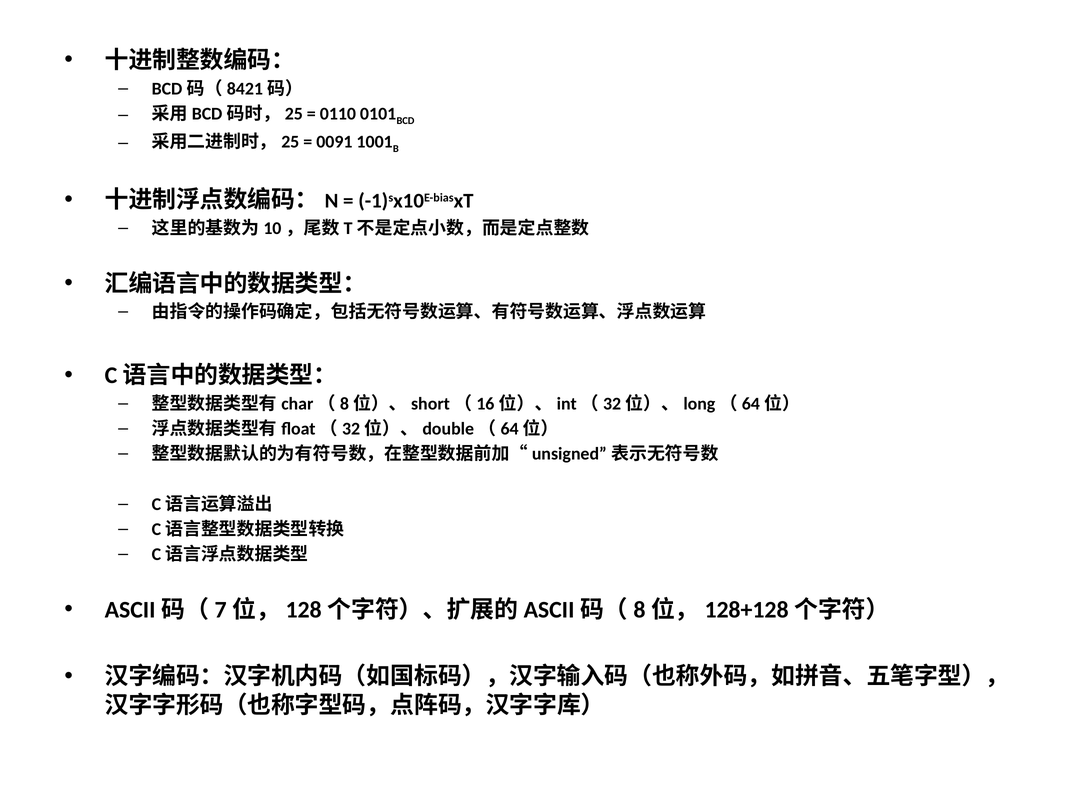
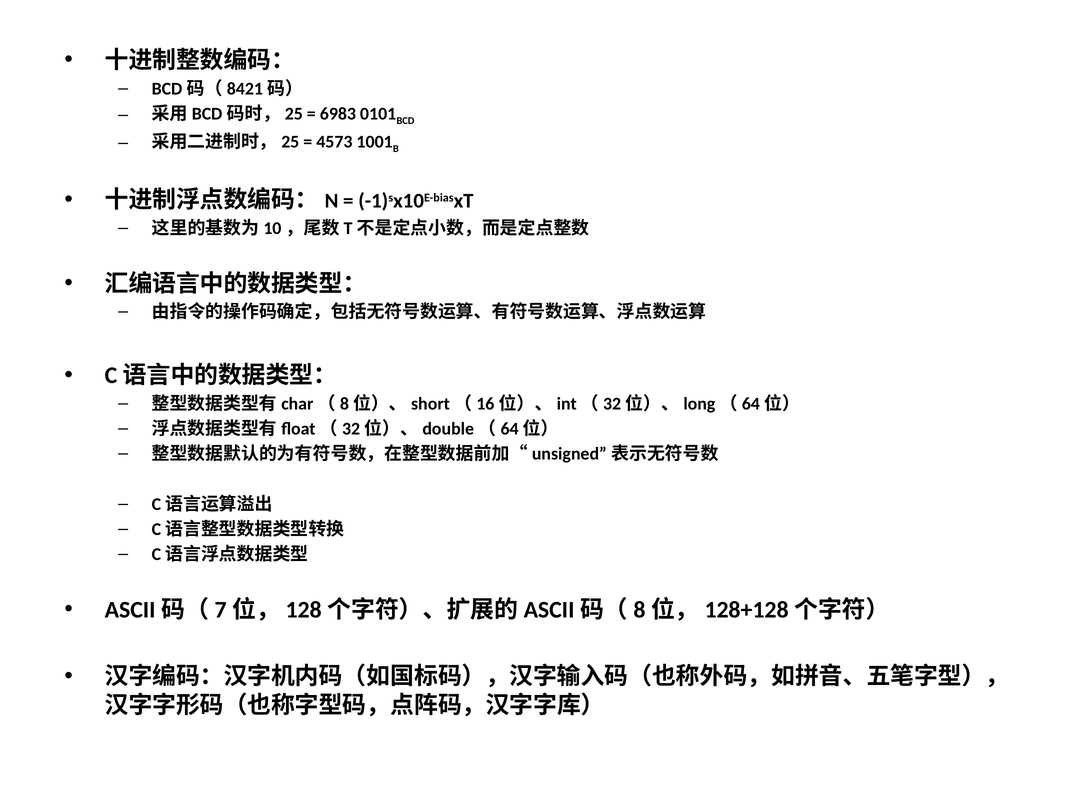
0110: 0110 -> 6983 (338, 114)
0091: 0091 -> 4573 (334, 142)
